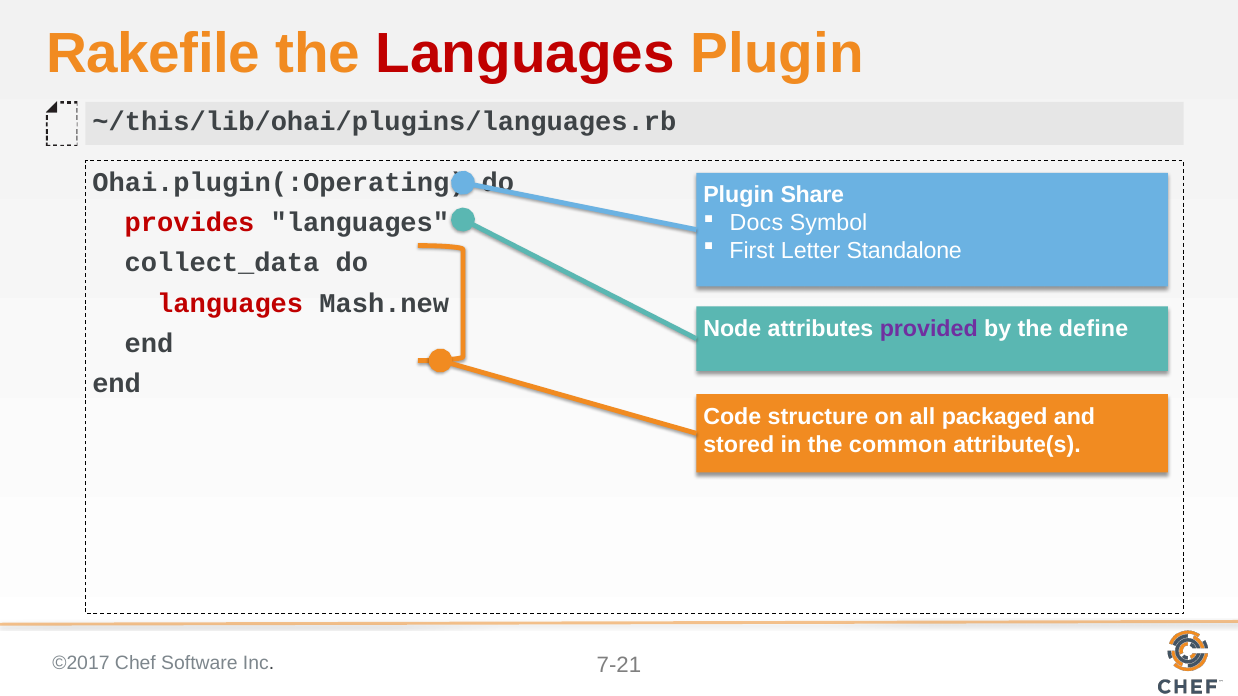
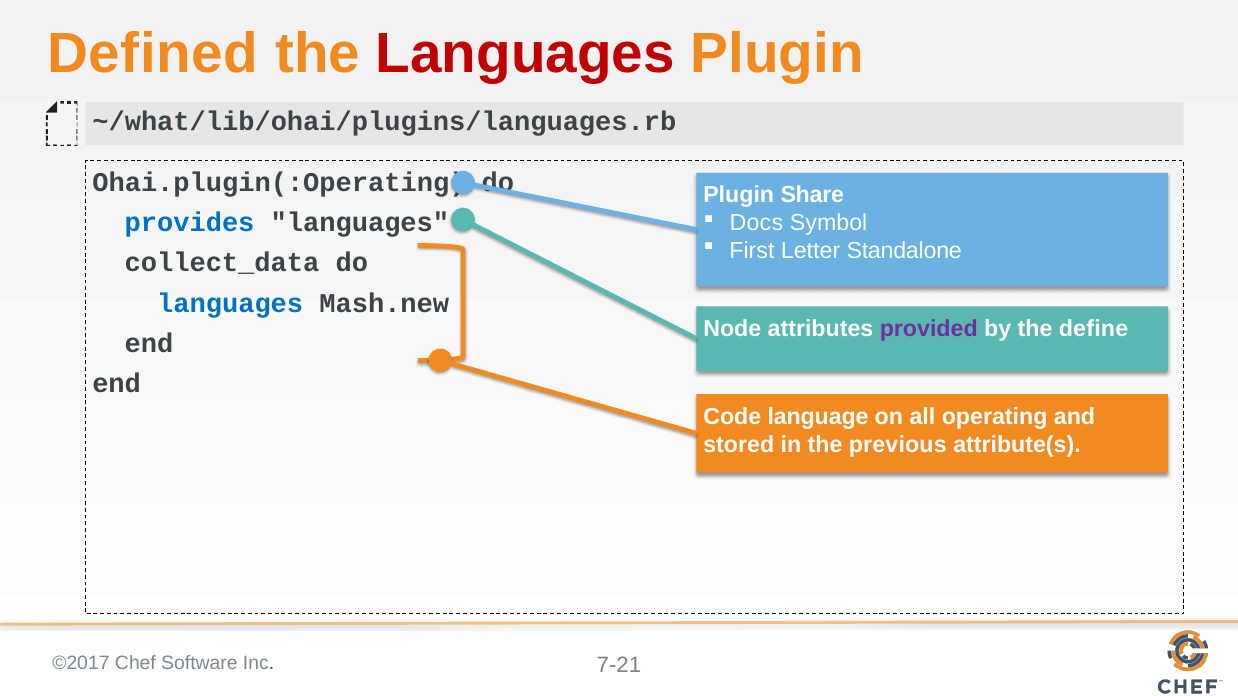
Rakefile: Rakefile -> Defined (153, 54)
~/this/lib/ohai/plugins/languages.rb: ~/this/lib/ohai/plugins/languages.rb -> ~/what/lib/ohai/plugins/languages.rb (384, 122)
provides colour: red -> blue (190, 223)
languages colour: red -> blue (230, 303)
structure: structure -> language (818, 417)
packaged: packaged -> operating (995, 417)
common: common -> previous (898, 445)
